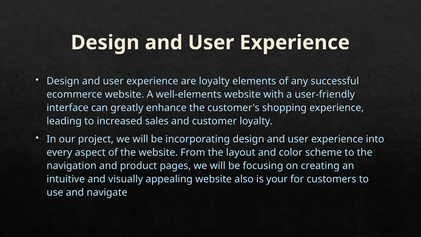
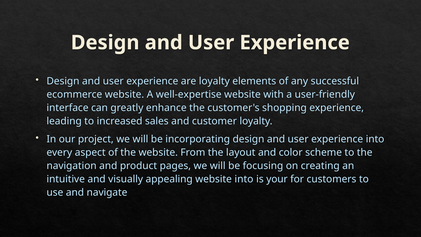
well-elements: well-elements -> well-expertise (189, 95)
website also: also -> into (244, 179)
